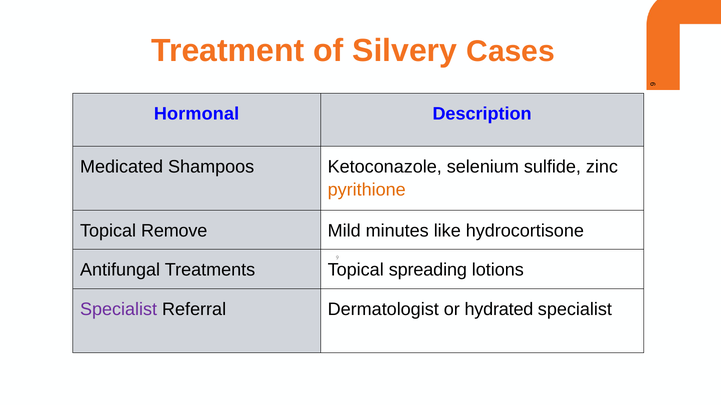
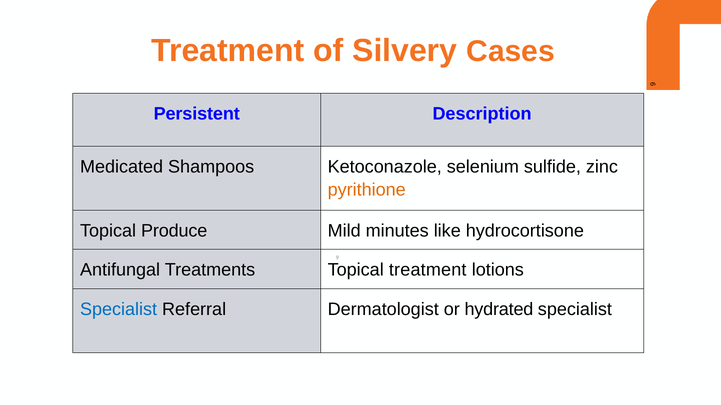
Hormonal: Hormonal -> Persistent (197, 114)
Remove: Remove -> Produce (174, 231)
Topical spreading: spreading -> treatment (428, 270)
Specialist colour: purple -> blue (119, 310)
